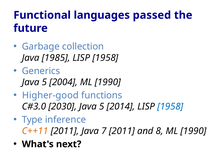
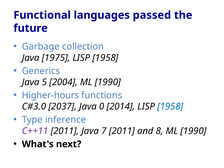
1985: 1985 -> 1975 (56, 58)
Higher-good: Higher-good -> Higher-hours (50, 95)
2030: 2030 -> 2037 (63, 107)
5: 5 -> 0 (102, 107)
C++11 colour: orange -> purple (35, 131)
